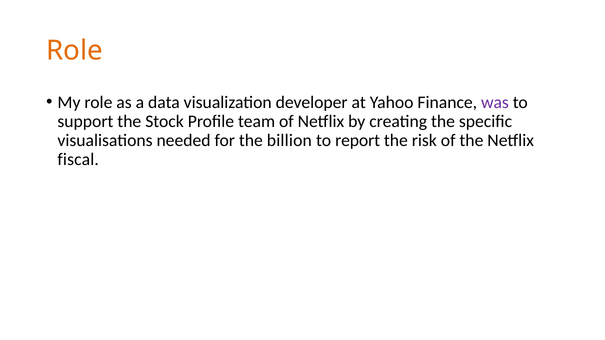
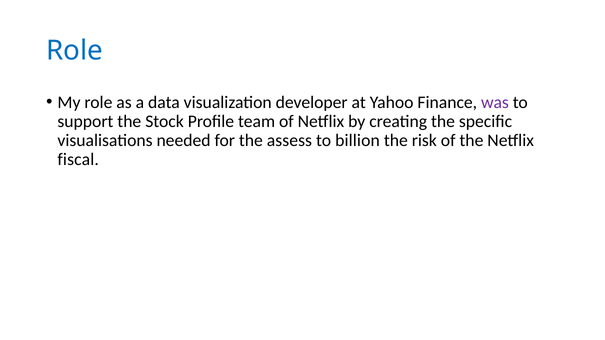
Role colour: orange -> blue (75, 51)
billion: billion -> assess (289, 140)
report: report -> billion (357, 140)
